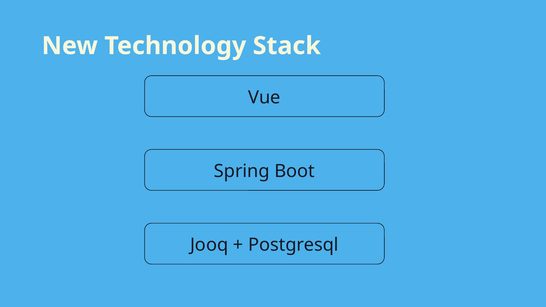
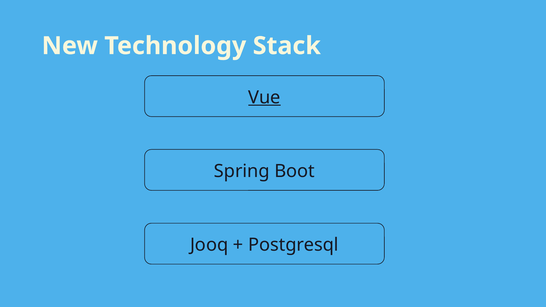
Vue underline: none -> present (264, 97)
